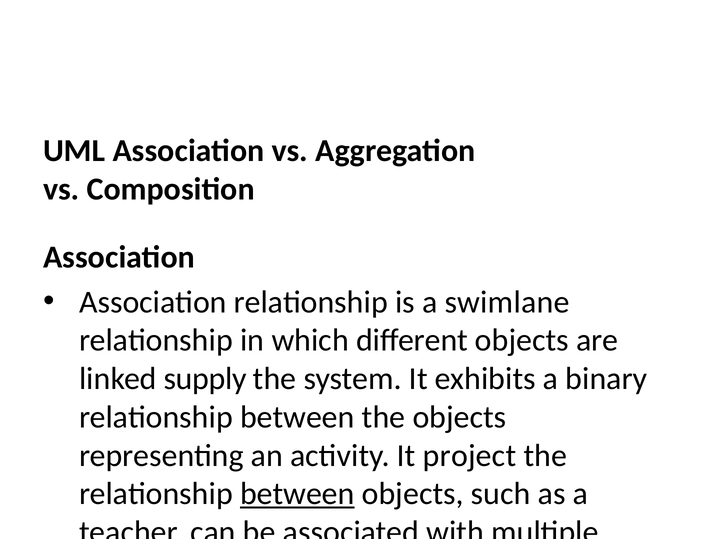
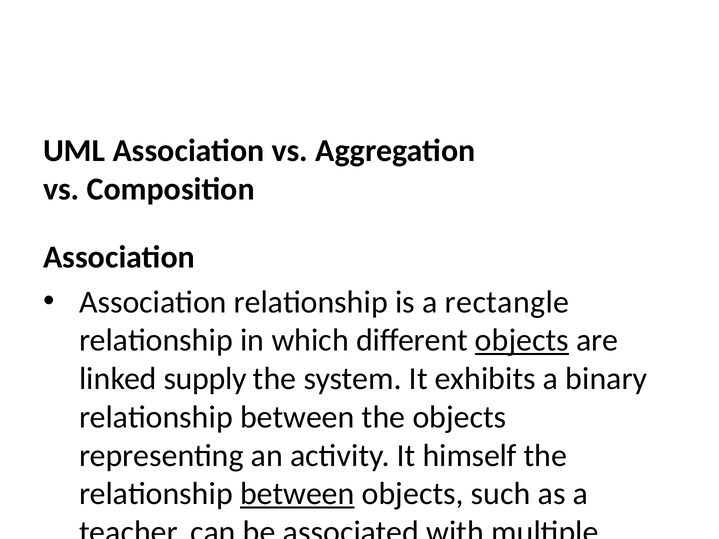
swimlane: swimlane -> rectangle (507, 302)
objects underline: none -> present (522, 341)
project: project -> himself (470, 456)
